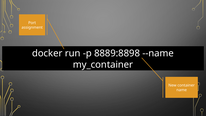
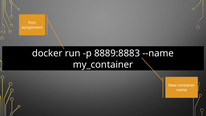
8889:8898: 8889:8898 -> 8889:8883 (117, 53)
